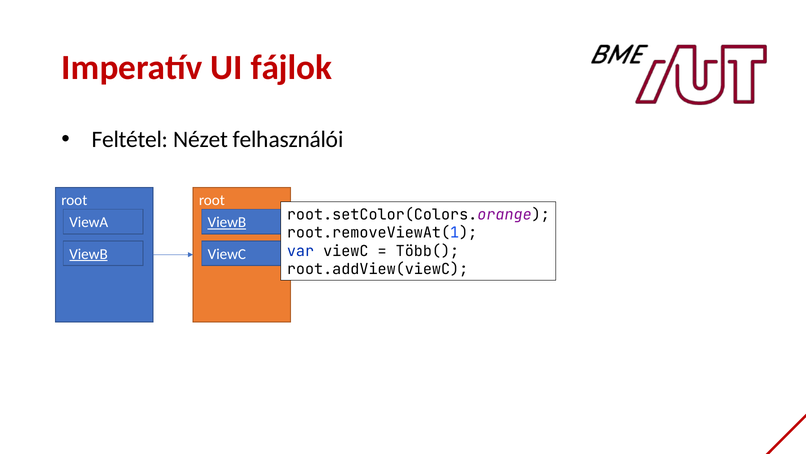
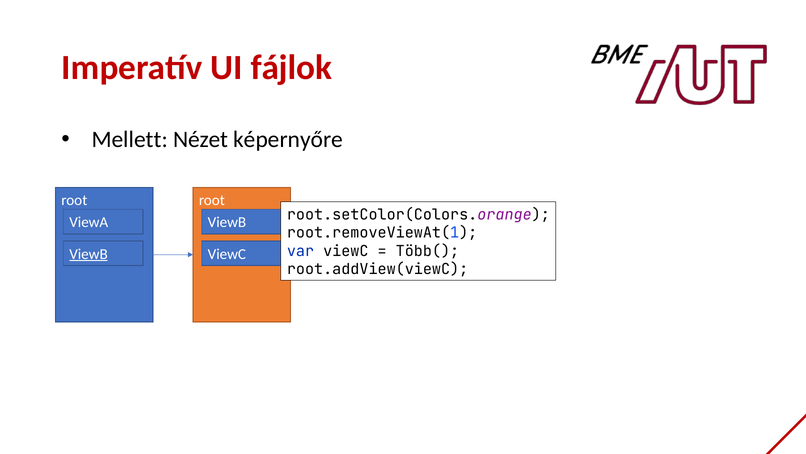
Feltétel: Feltétel -> Mellett (130, 139)
felhasználói: felhasználói -> képernyőre (288, 139)
ViewB underline: present -> none (227, 222)
